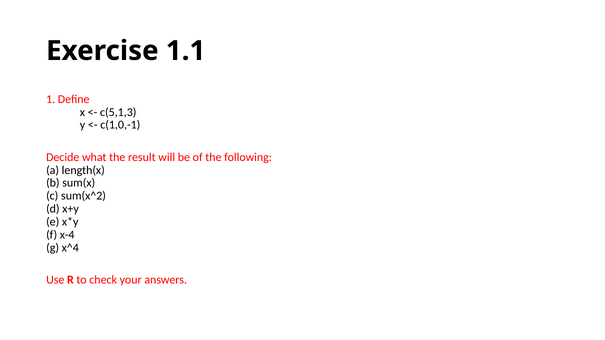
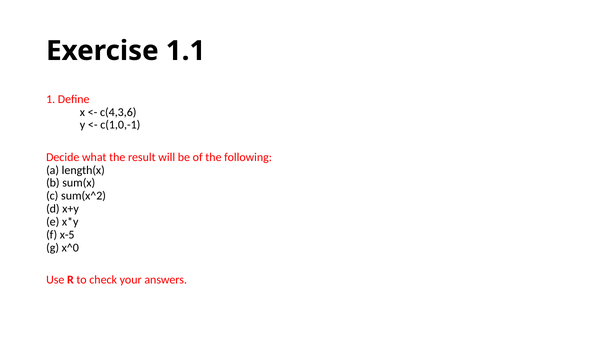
c(5,1,3: c(5,1,3 -> c(4,3,6 (118, 112)
x-4: x-4 -> x-5 (67, 235)
x^4: x^4 -> x^0 (70, 248)
